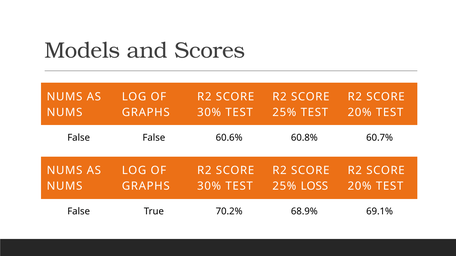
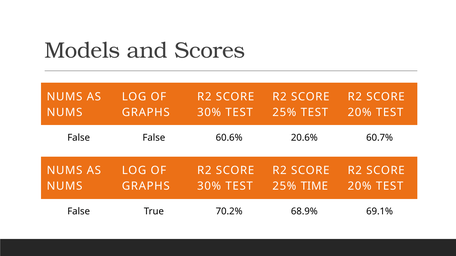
60.8%: 60.8% -> 20.6% (304, 138)
LOSS: LOSS -> TIME (314, 186)
